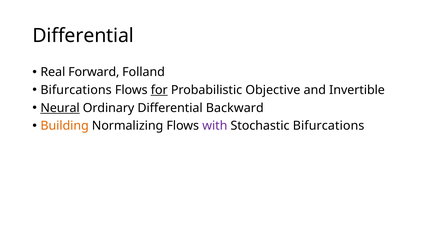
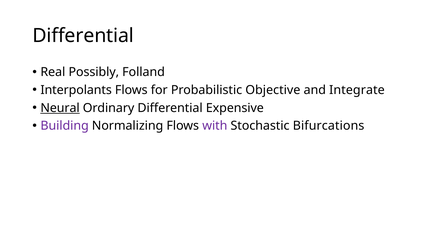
Forward: Forward -> Possibly (94, 72)
Bifurcations: Bifurcations -> Interpolants (76, 90)
for underline: present -> none (159, 90)
Invertible: Invertible -> Integrate (357, 90)
Backward: Backward -> Expensive (235, 108)
Building colour: orange -> purple (65, 126)
